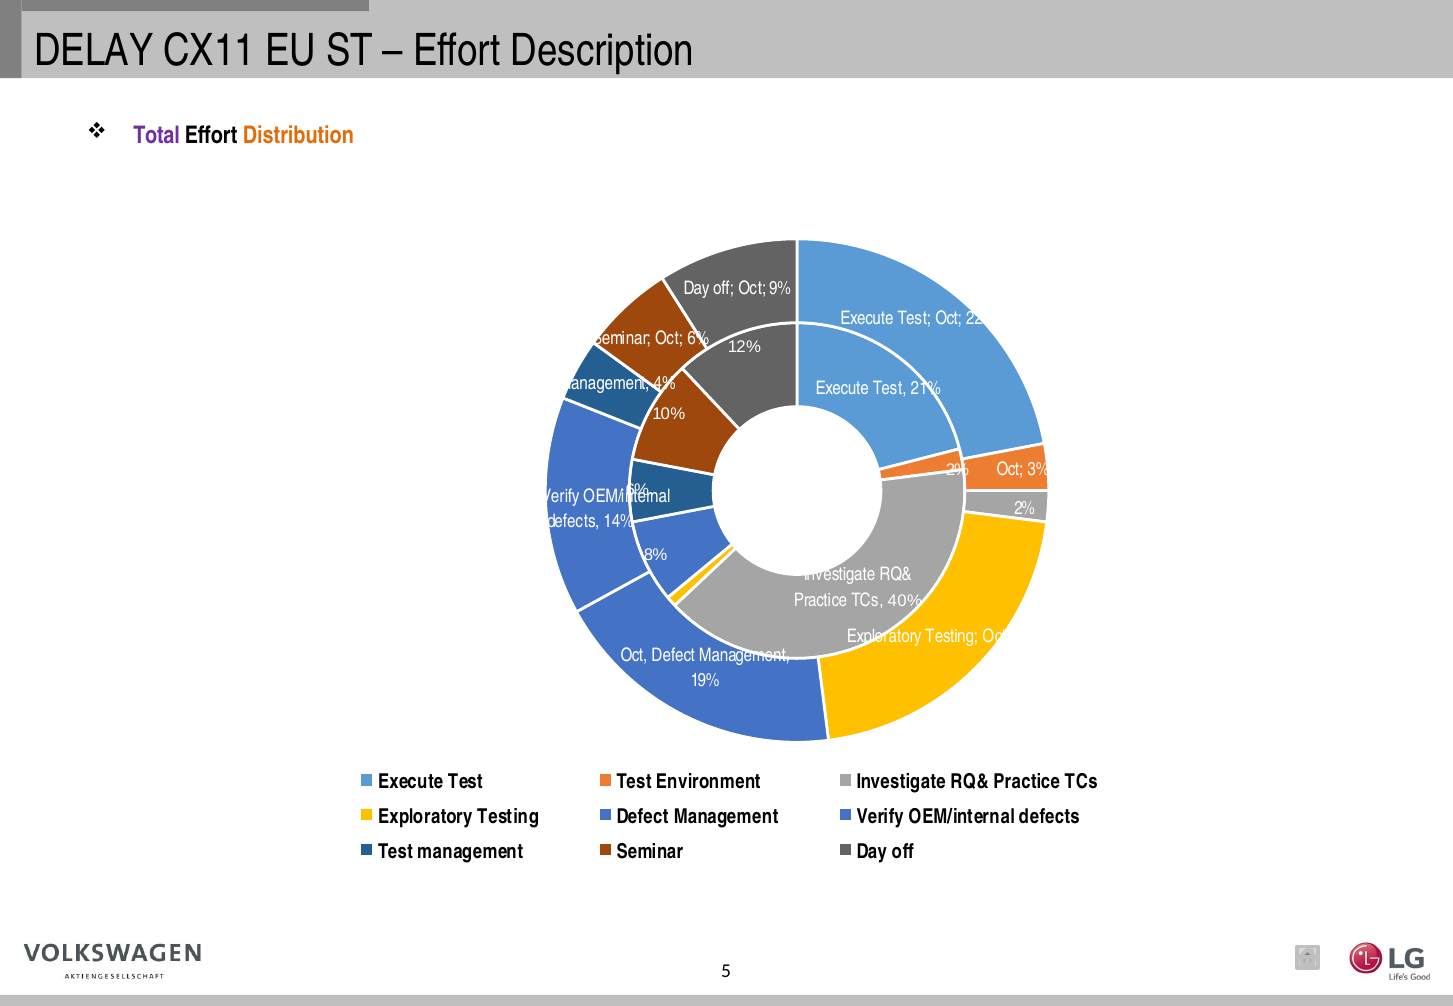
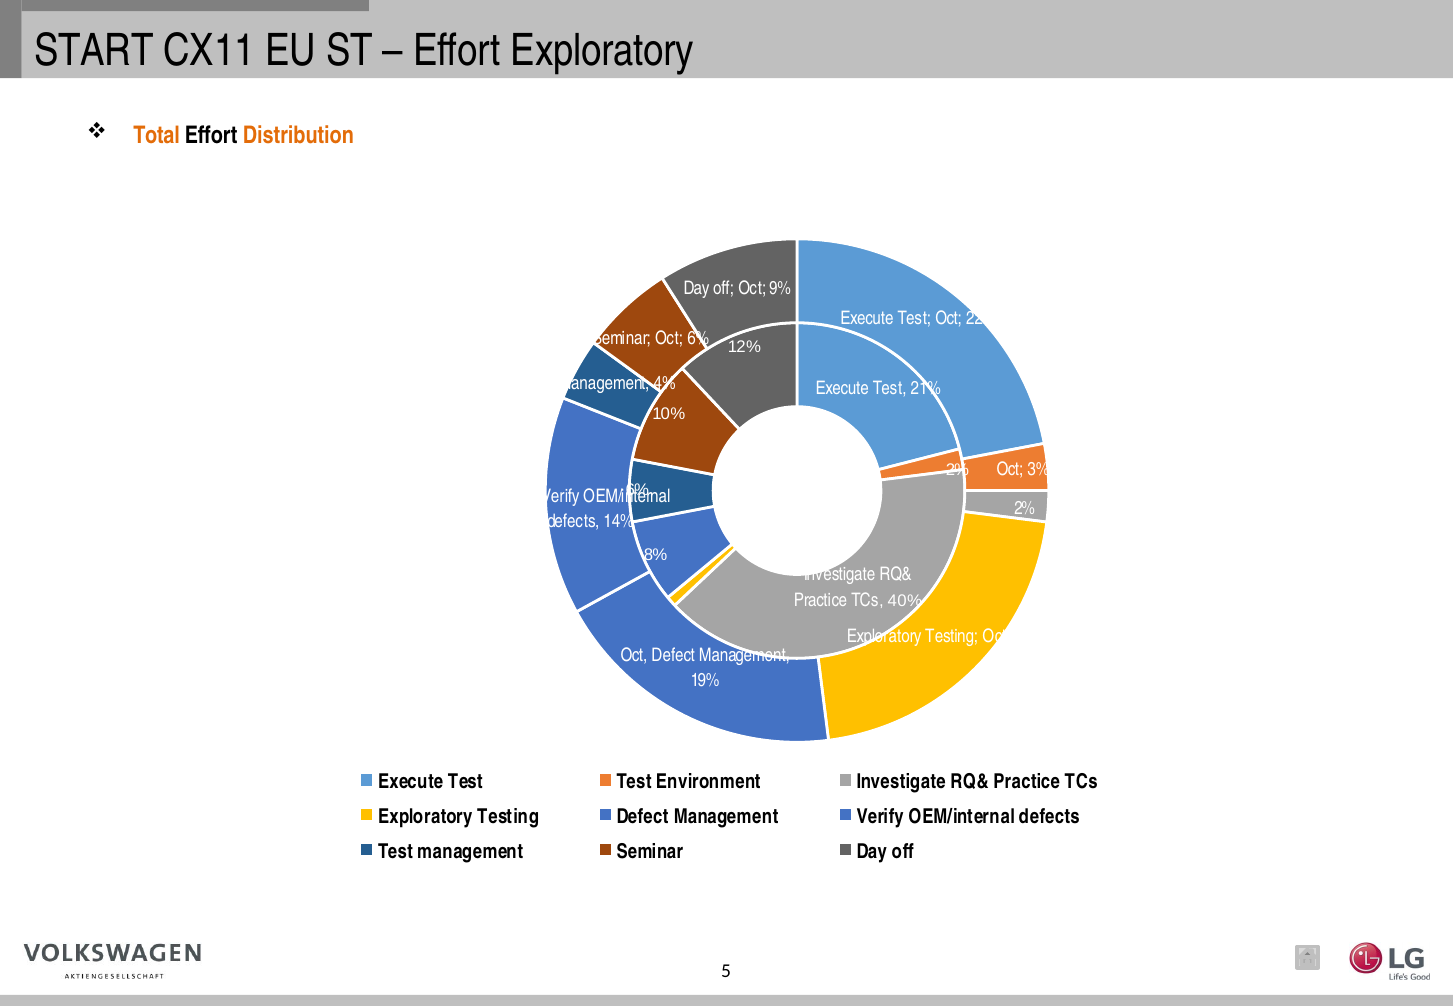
DELAY: DELAY -> START (94, 51)
Effort Description: Description -> Exploratory (603, 51)
Total colour: purple -> orange (157, 135)
